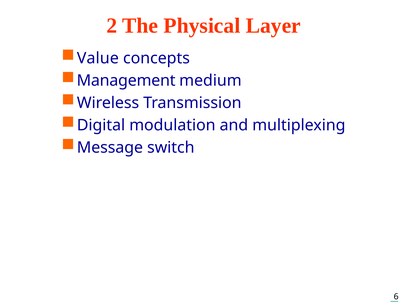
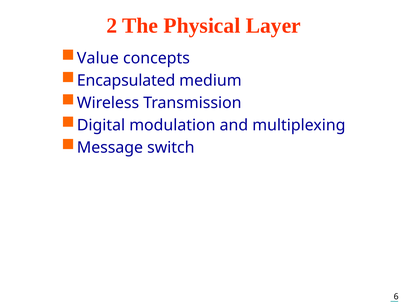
Management: Management -> Encapsulated (126, 81)
